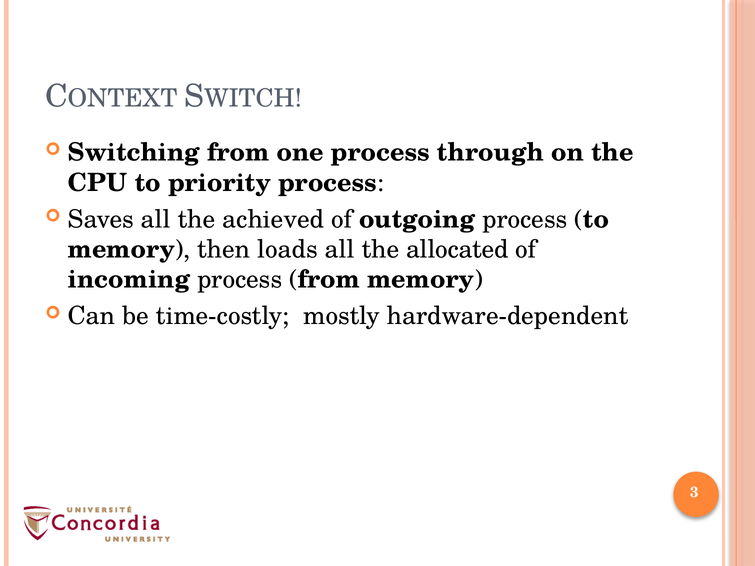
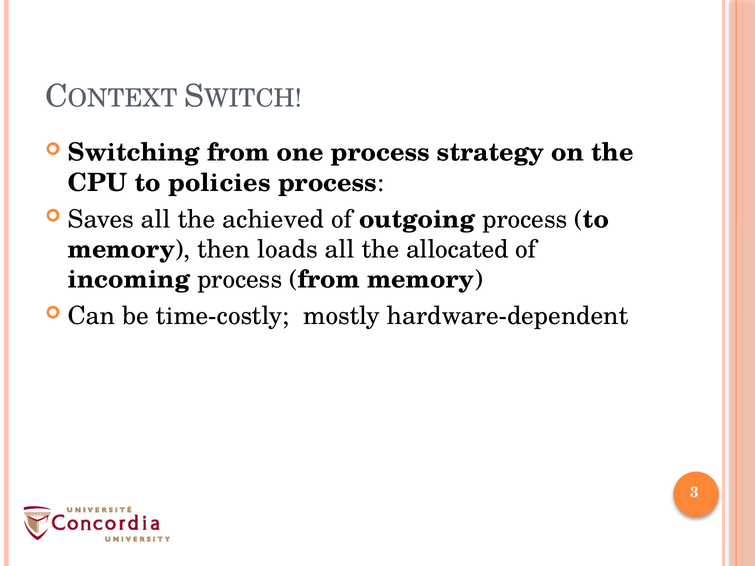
through: through -> strategy (491, 153)
priority: priority -> policies (219, 183)
